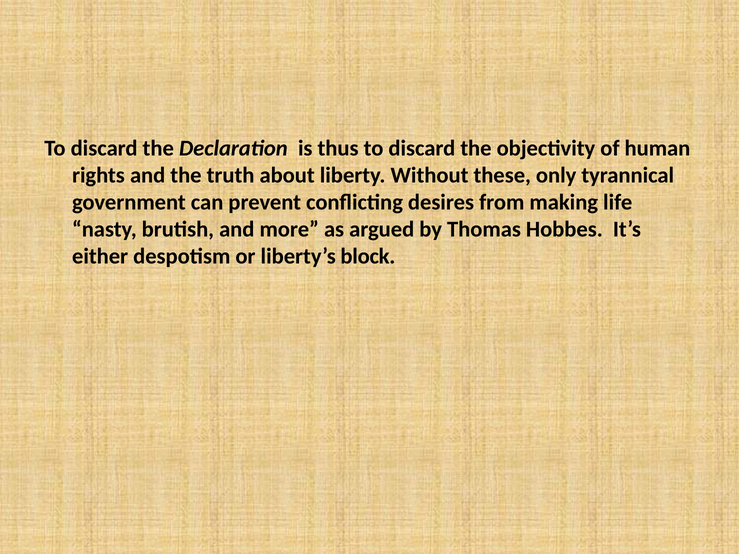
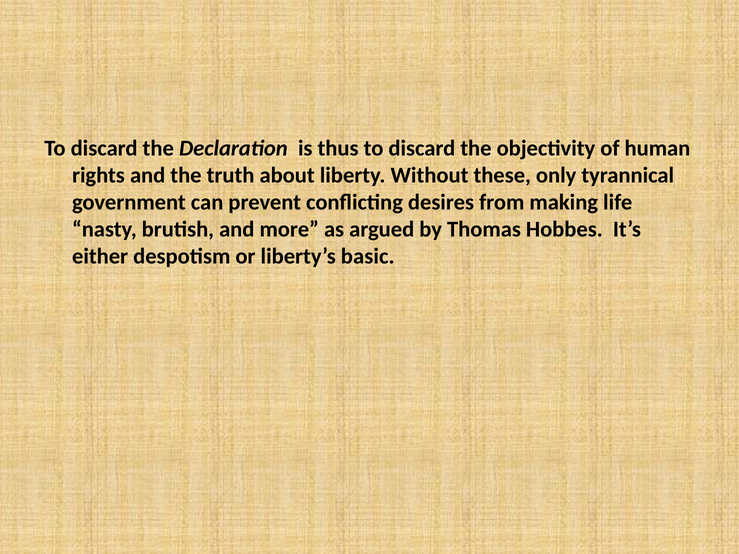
block: block -> basic (368, 256)
